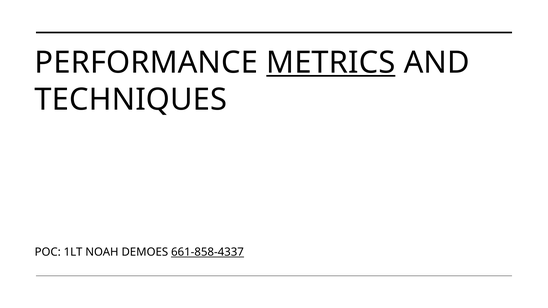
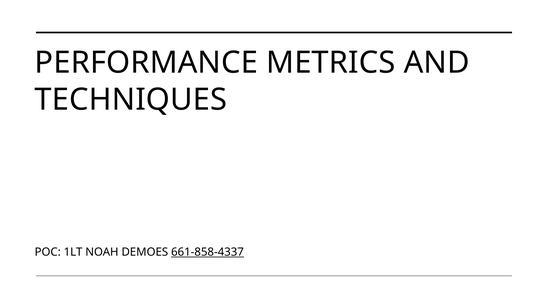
METRICS underline: present -> none (331, 63)
